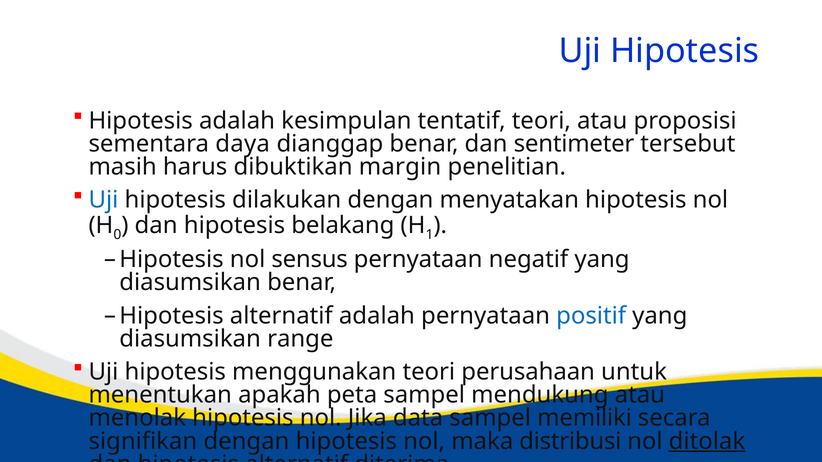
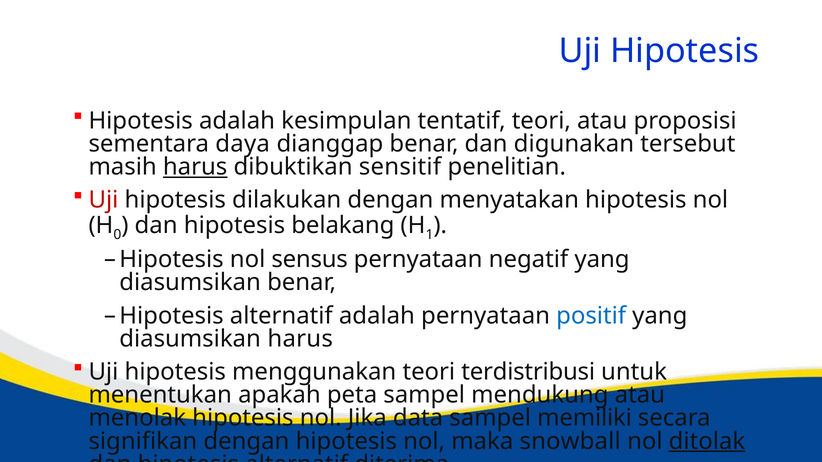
sentimeter: sentimeter -> digunakan (574, 144)
harus underline: none -> present (195, 167)
margin: margin -> sensitif (400, 167)
Uji colour: blue -> red (103, 200)
diasumsikan range: range -> harus (300, 339)
perusahaan: perusahaan -> terdistribusi (528, 372)
distribusi: distribusi -> snowball (570, 441)
